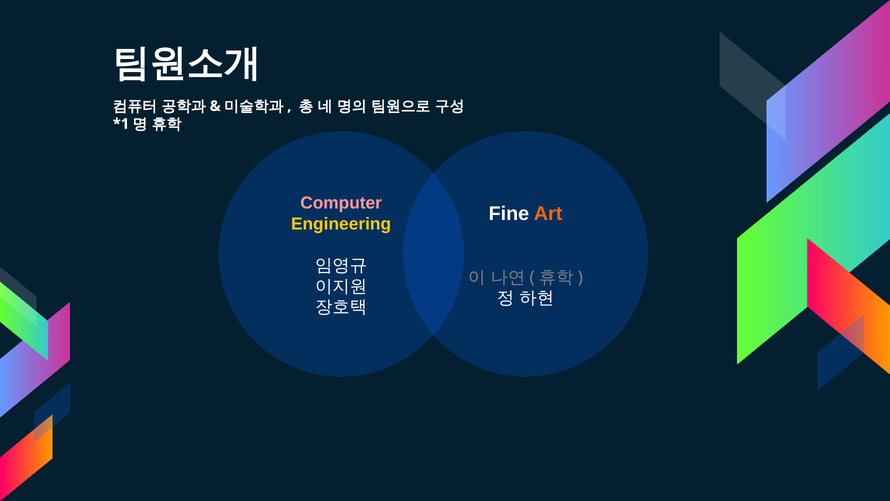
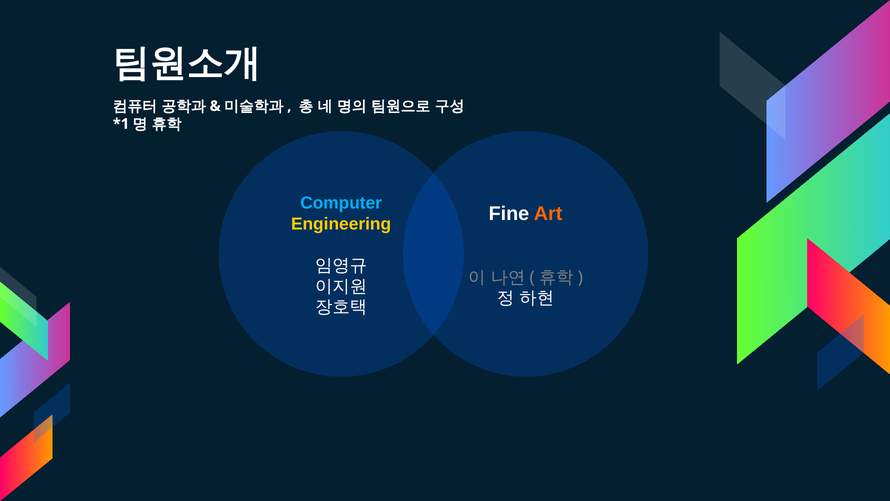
Computer colour: pink -> light blue (341, 203)
